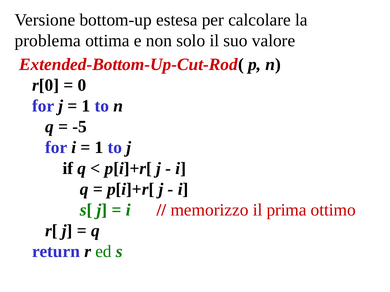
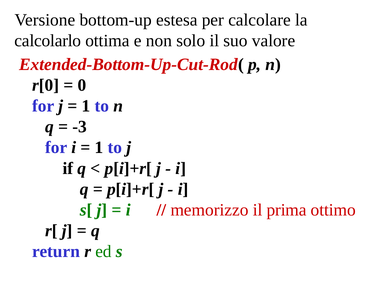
problema: problema -> calcolarlo (48, 41)
-5: -5 -> -3 (80, 127)
